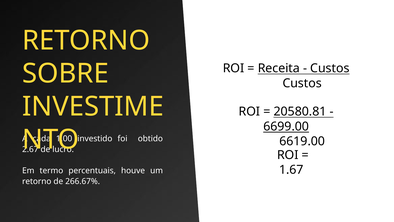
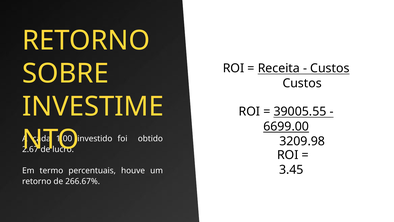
20580.81: 20580.81 -> 39005.55 (300, 111)
6619.00: 6619.00 -> 3209.98 (302, 141)
1.67: 1.67 -> 3.45 (291, 170)
